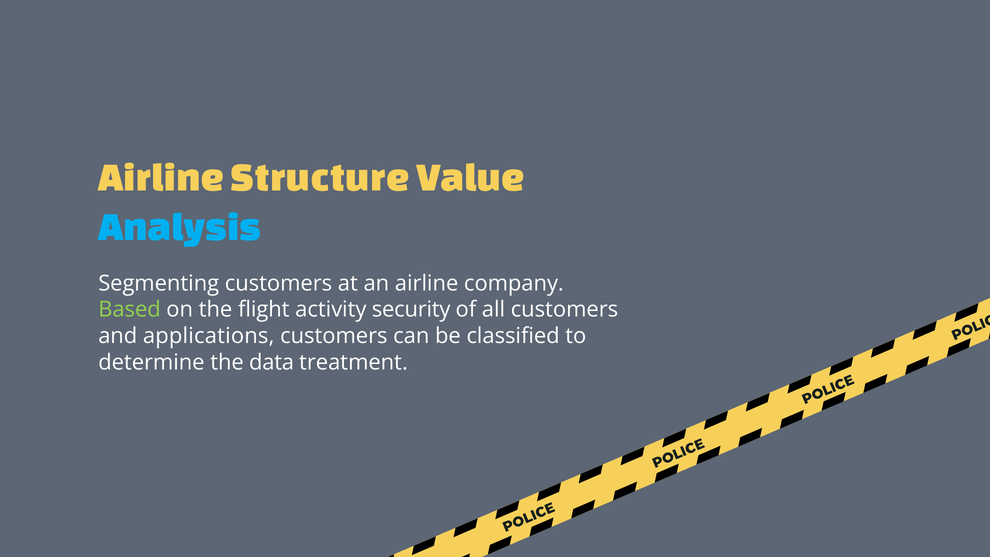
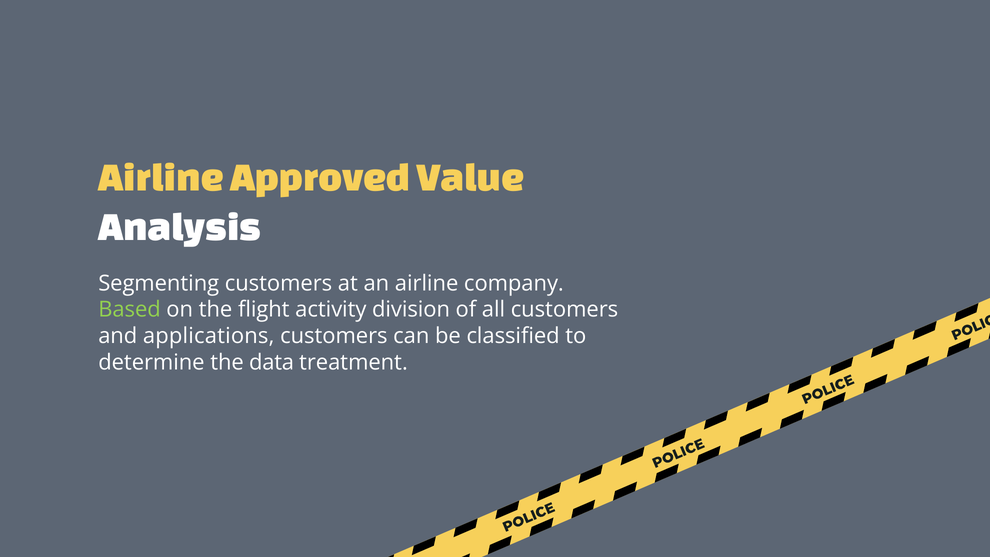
Structure: Structure -> Approved (320, 177)
Analysis colour: light blue -> white (180, 227)
security: security -> division (411, 310)
